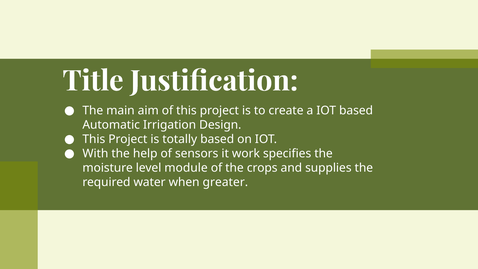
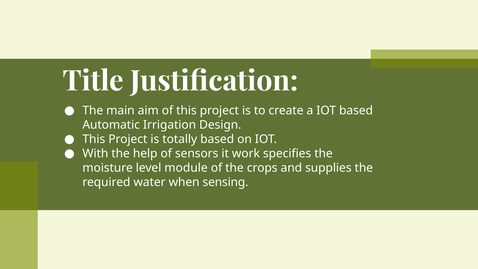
greater: greater -> sensing (225, 182)
